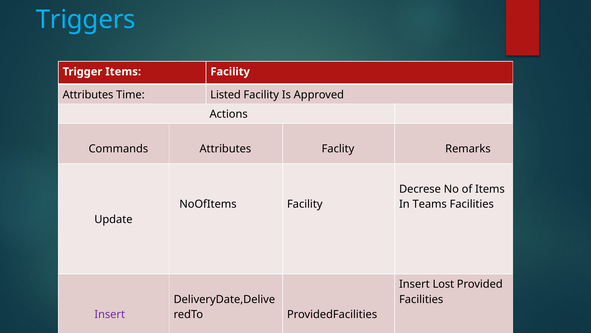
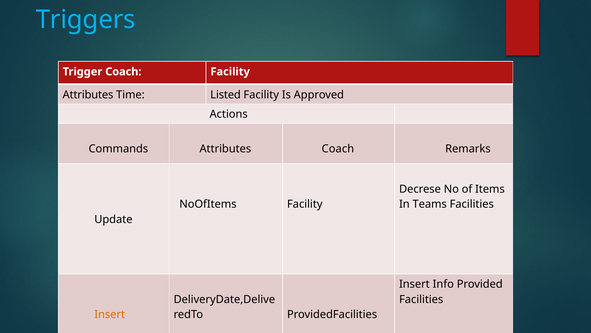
Trigger Items: Items -> Coach (123, 72)
Attributes Faclity: Faclity -> Coach (338, 149)
Lost: Lost -> Info (443, 284)
Insert colour: purple -> orange (110, 314)
